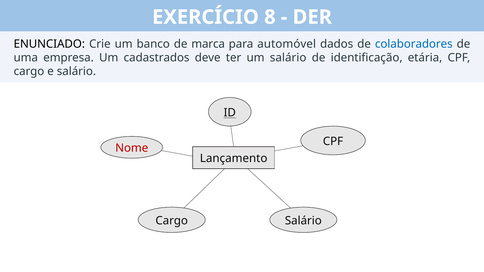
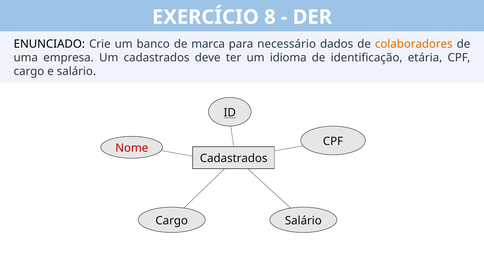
automóvel: automóvel -> necessário (287, 44)
colaboradores colour: blue -> orange (414, 44)
um salário: salário -> idioma (288, 58)
Lançamento: Lançamento -> Cadastrados (234, 159)
